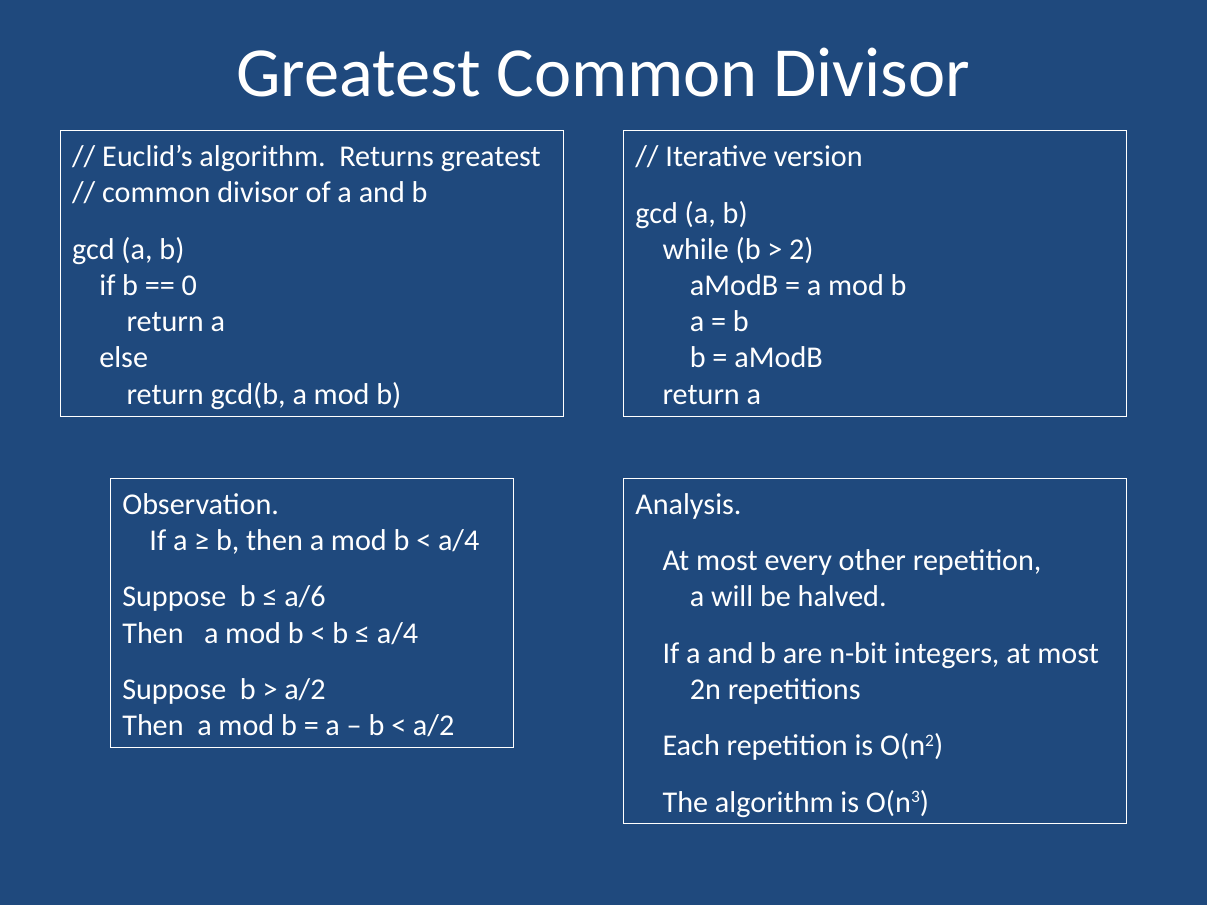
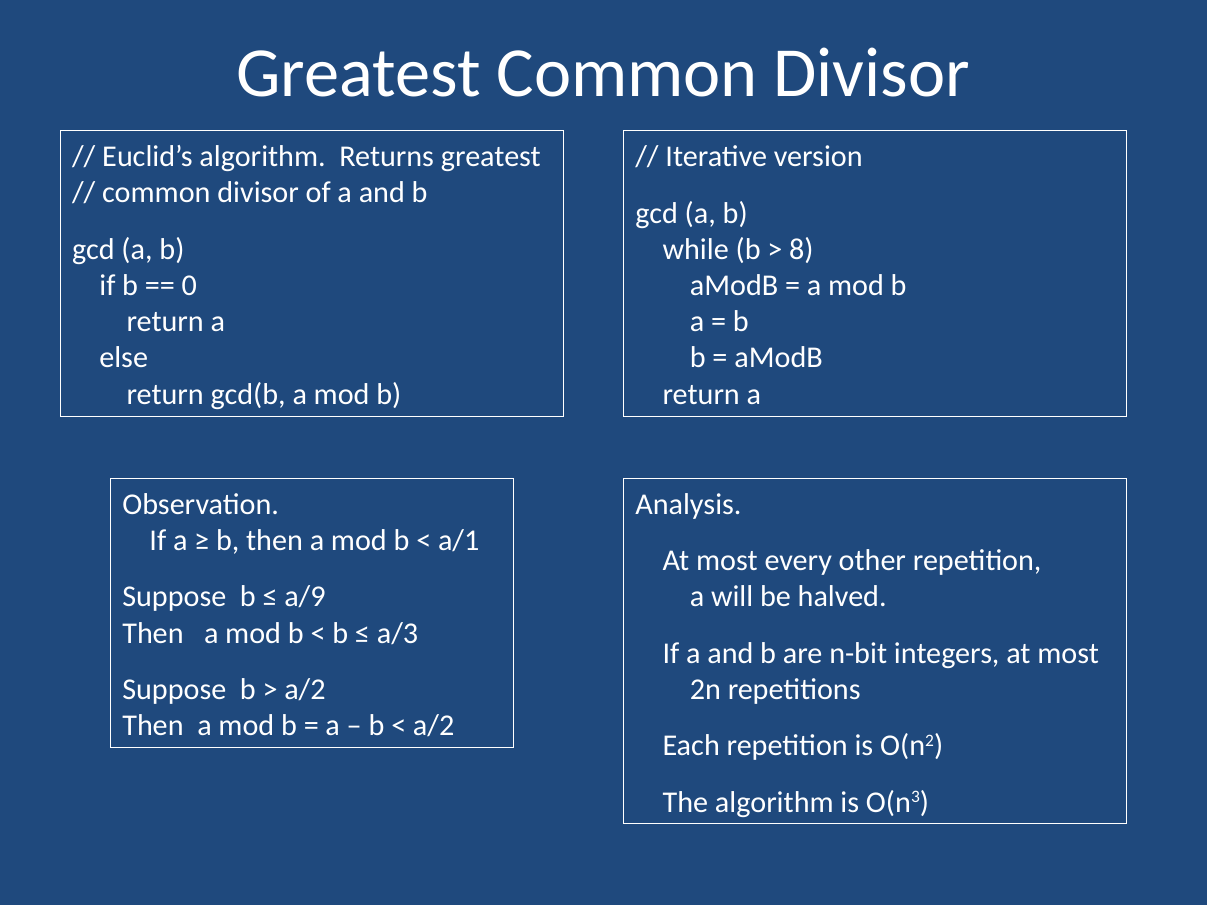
2: 2 -> 8 (801, 249)
a/4: a/4 -> a/1 (459, 541)
a/6: a/6 -> a/9 (305, 597)
a/4: a/4 -> a/3 (398, 633)
